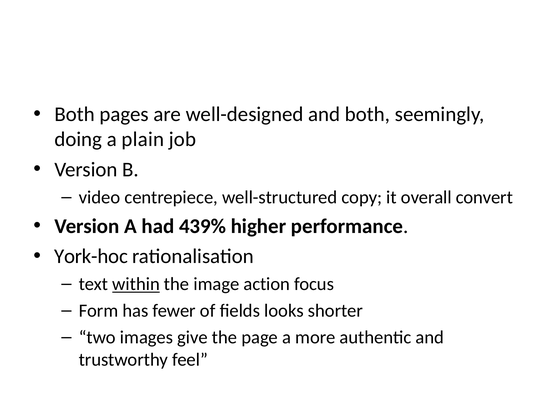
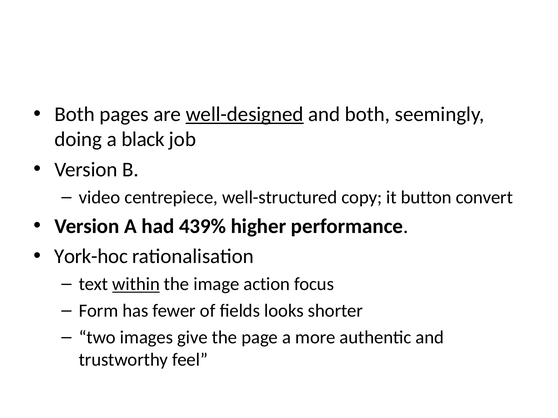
well-designed underline: none -> present (245, 114)
plain: plain -> black (143, 140)
overall: overall -> button (426, 198)
